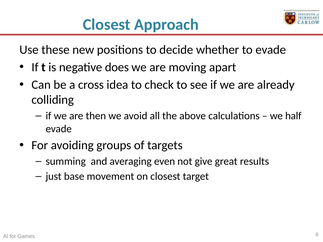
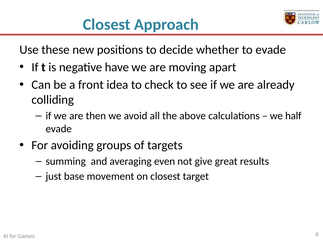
does: does -> have (117, 67)
cross: cross -> front (91, 85)
